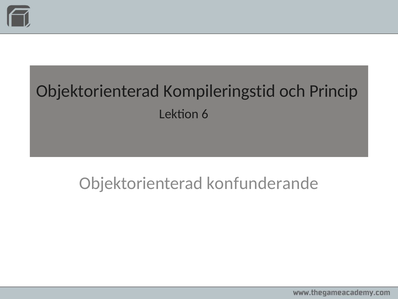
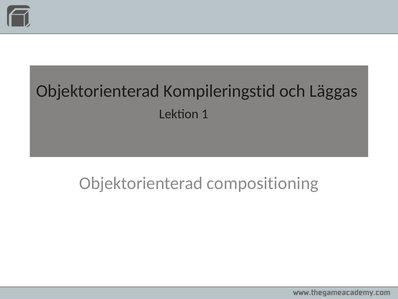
Princip: Princip -> Läggas (333, 91)
6: 6 -> 1 (205, 114)
konfunderande: konfunderande -> compositioning (263, 183)
